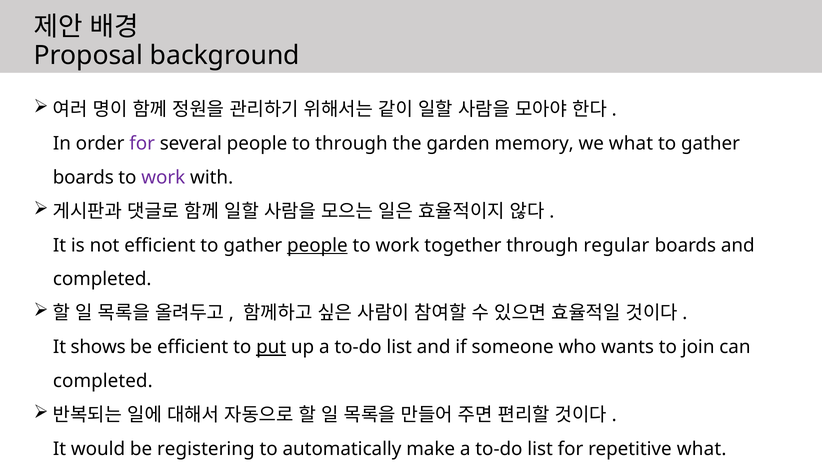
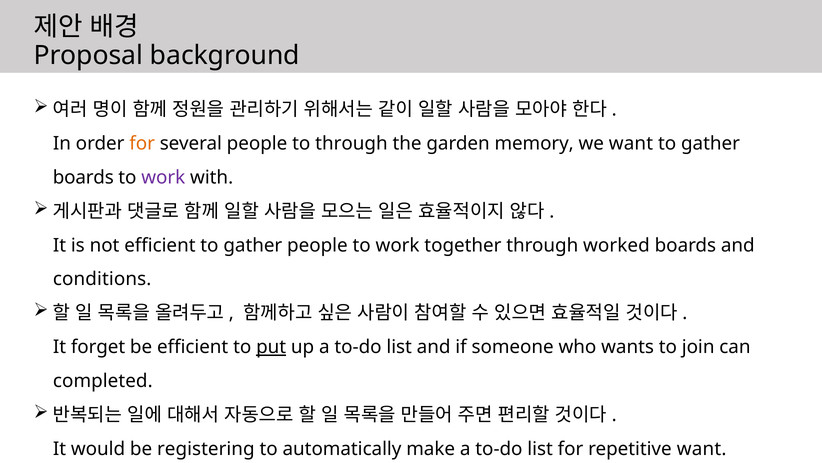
for colour: purple -> orange (142, 143)
we what: what -> want (631, 143)
people underline: present -> none (317, 245)
regular: regular -> worked (616, 245)
completed: completed -> conditions (102, 279)
shows: shows -> forget (98, 347)
repetitive what: what -> want (702, 448)
